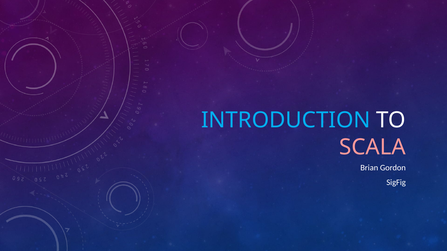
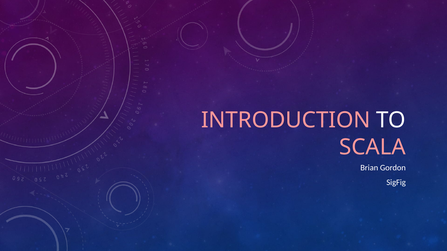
INTRODUCTION colour: light blue -> pink (286, 120)
